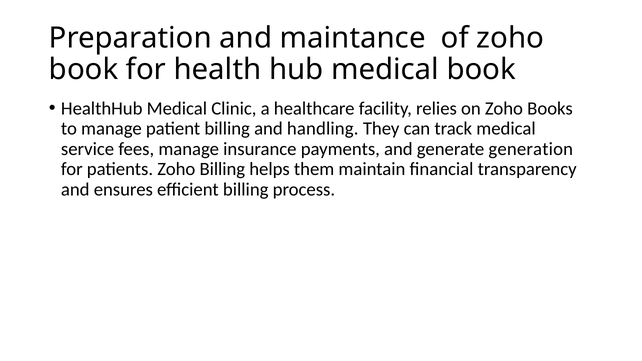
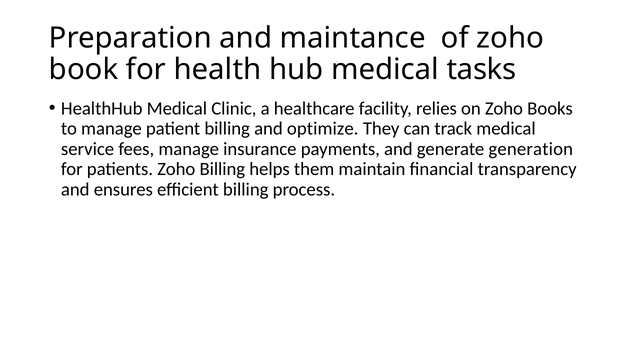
medical book: book -> tasks (481, 70)
handling: handling -> optimize (323, 129)
